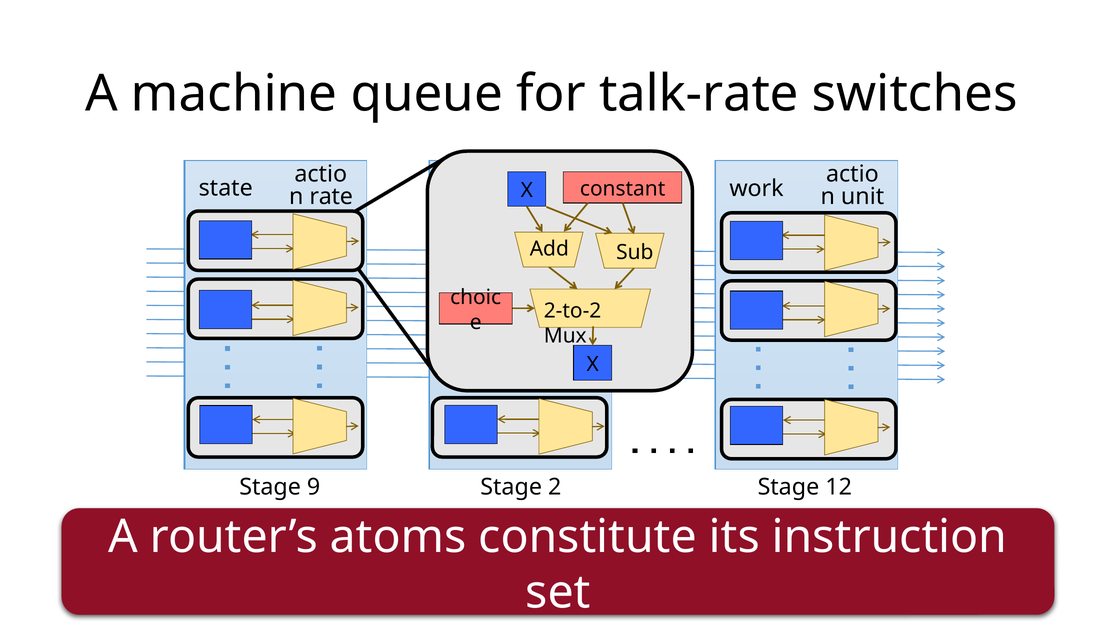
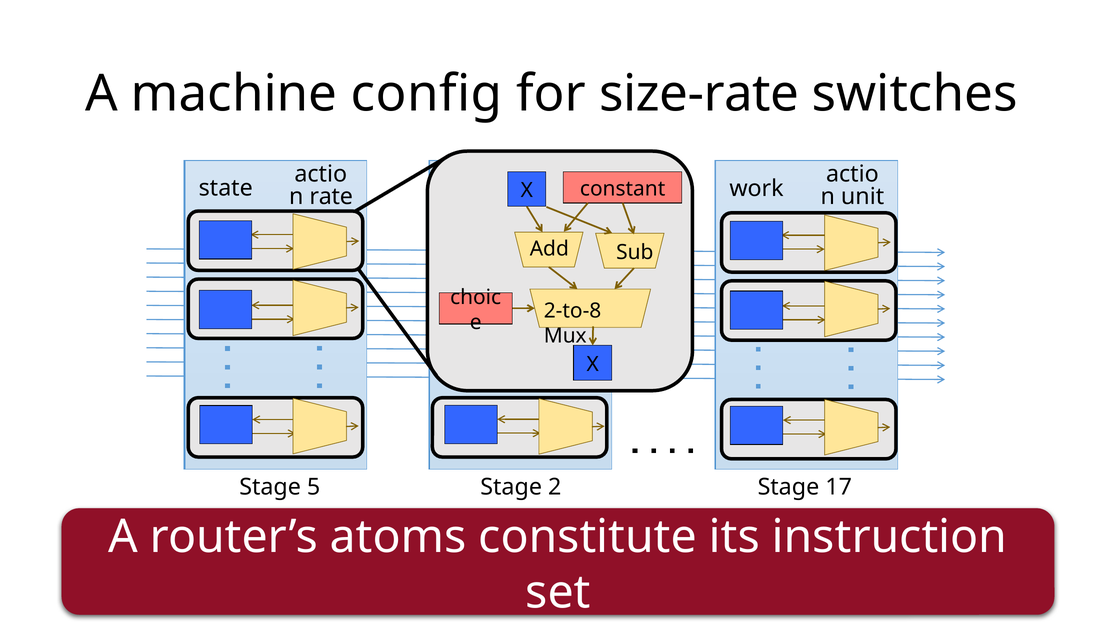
queue: queue -> config (426, 94)
talk-rate: talk-rate -> size-rate (699, 94)
2-to-2: 2-to-2 -> 2-to-8 (573, 311)
9: 9 -> 5 (314, 487)
12: 12 -> 17 (839, 487)
